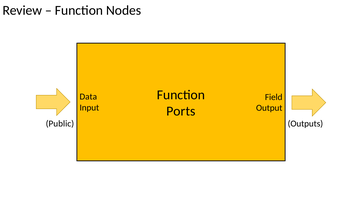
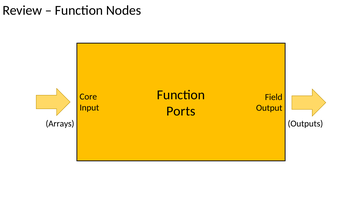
Data: Data -> Core (88, 97)
Public: Public -> Arrays (60, 123)
